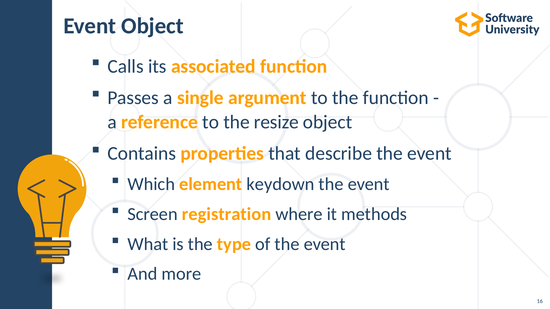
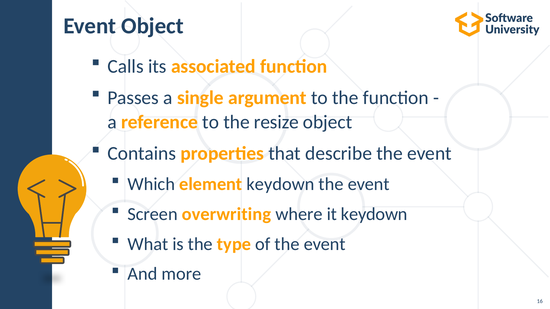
registration: registration -> overwriting (227, 214)
it methods: methods -> keydown (374, 214)
